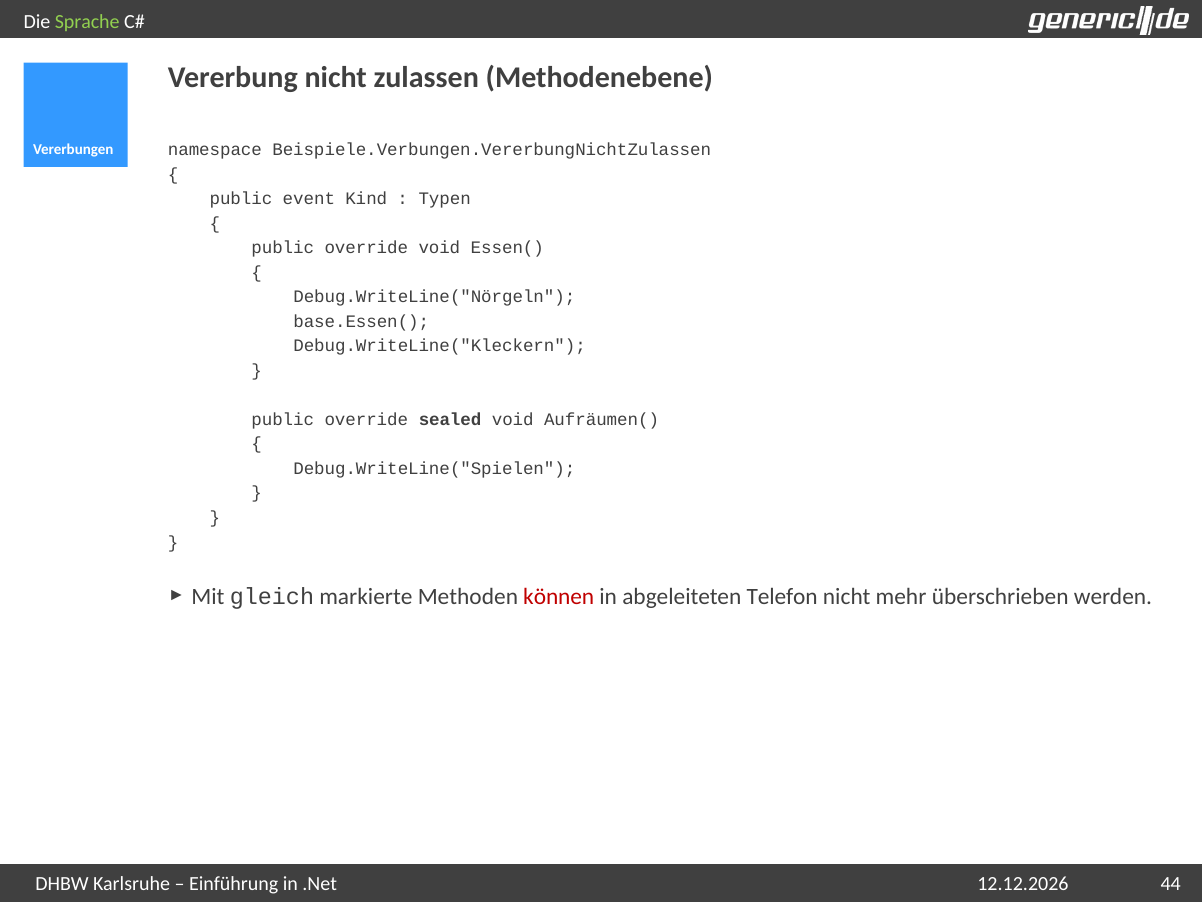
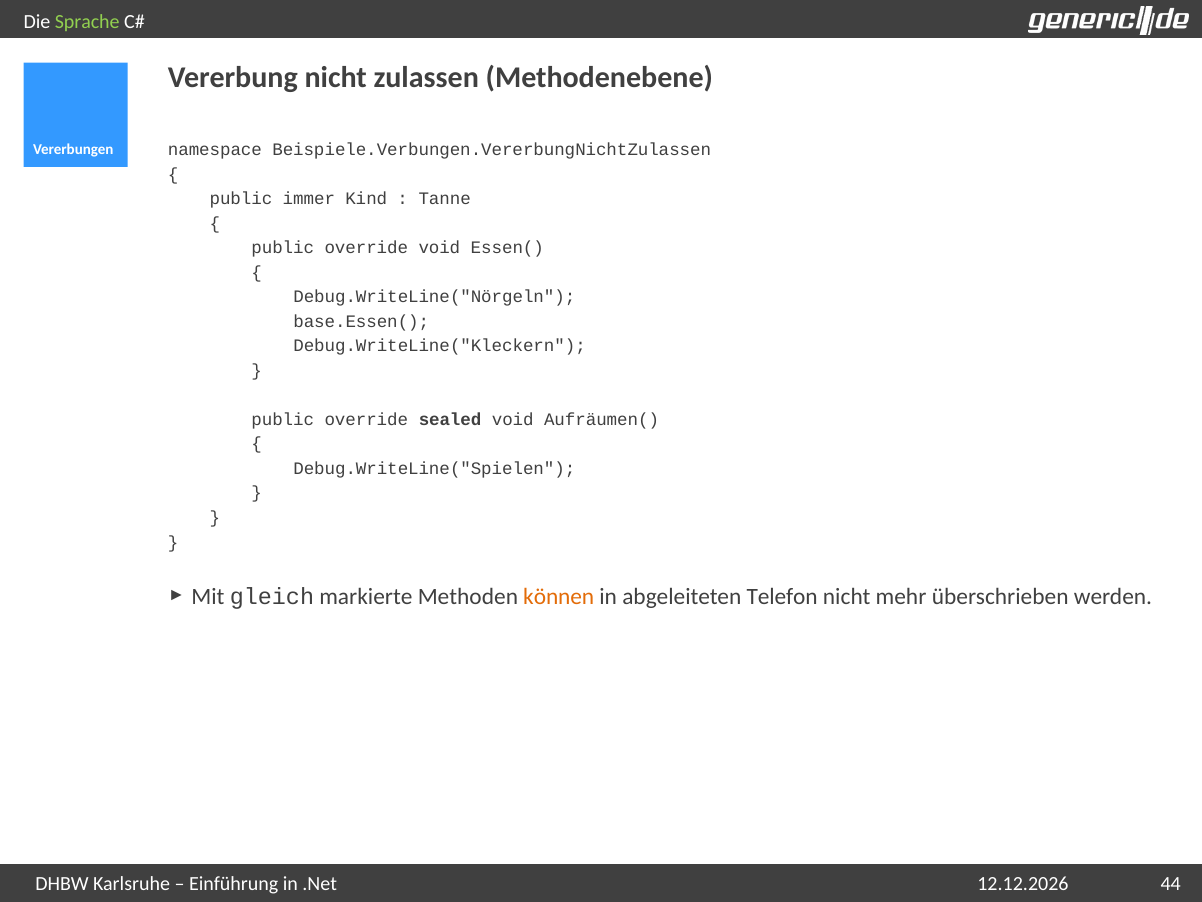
event: event -> immer (309, 199)
Typen: Typen -> Tanne (445, 199)
können colour: red -> orange (559, 596)
